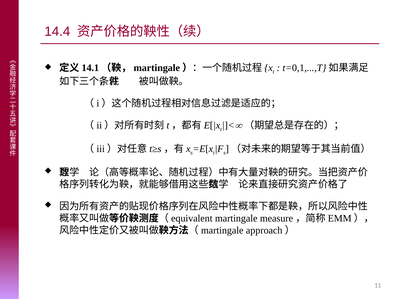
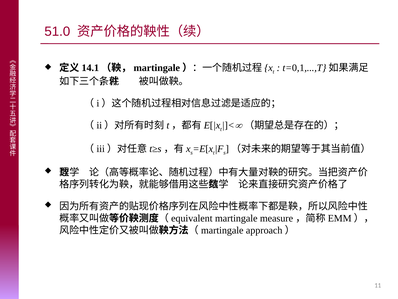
14.4: 14.4 -> 51.0 (57, 31)
